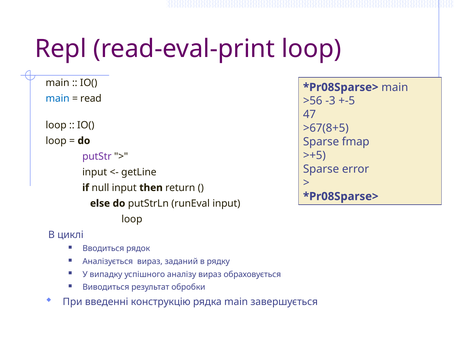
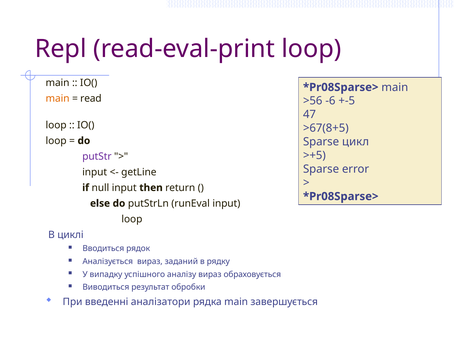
main colour: blue -> orange (58, 98)
-3: -3 -> -6 (330, 101)
fmap: fmap -> цикл (356, 142)
конструкцію: конструкцію -> аналізатори (161, 301)
